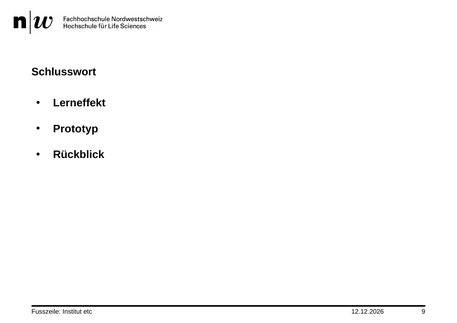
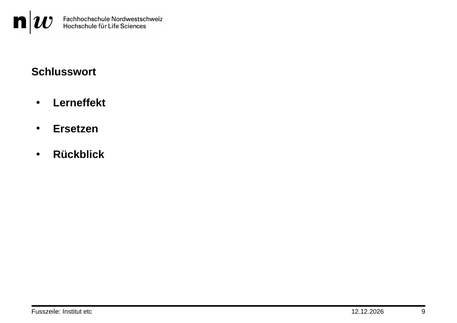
Prototyp: Prototyp -> Ersetzen (76, 129)
